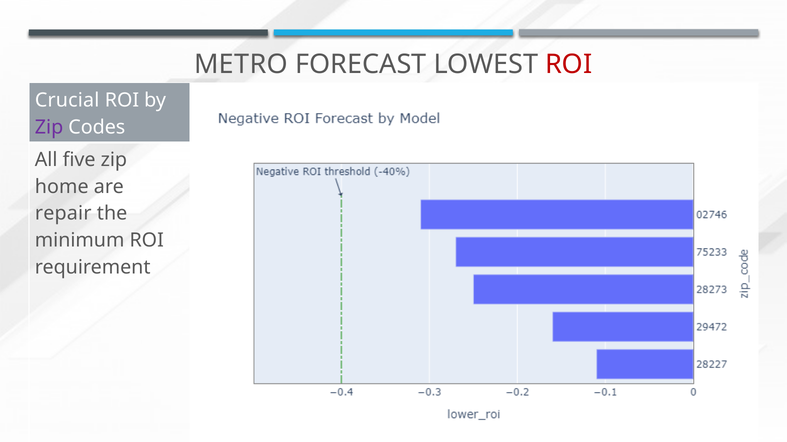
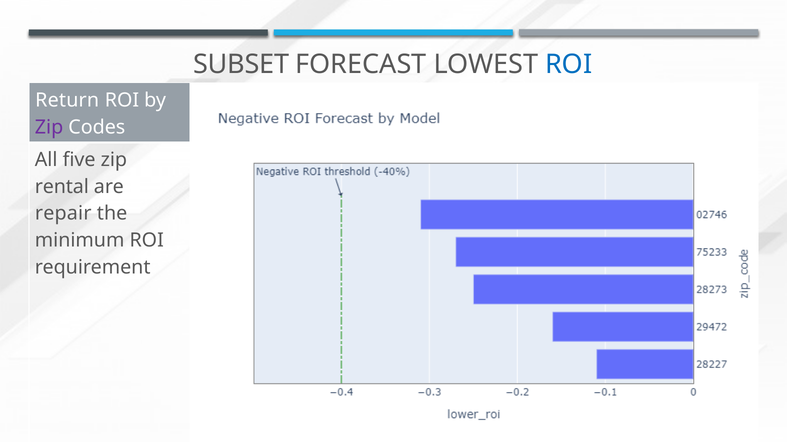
METRO: METRO -> SUBSET (241, 64)
ROI colour: red -> blue (569, 64)
Crucial: Crucial -> Return (67, 100)
home: home -> rental (62, 187)
